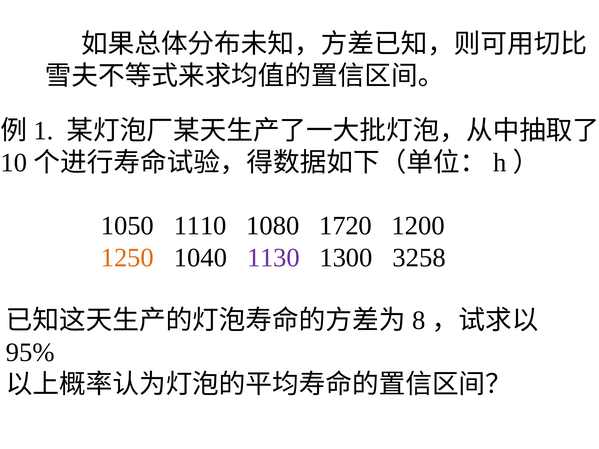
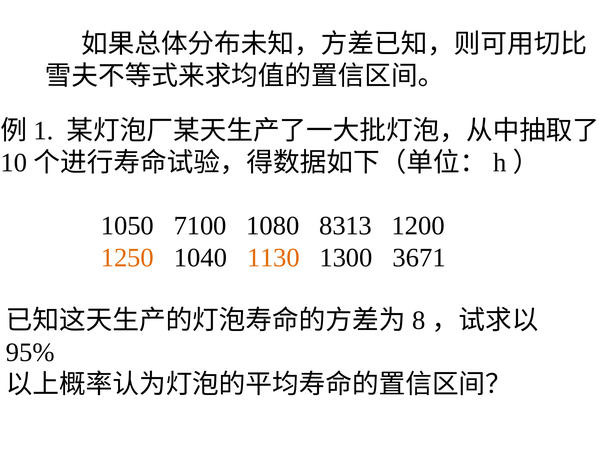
1110: 1110 -> 7100 (200, 226)
1720: 1720 -> 8313 (346, 226)
1130 colour: purple -> orange (273, 258)
3258: 3258 -> 3671 (419, 258)
